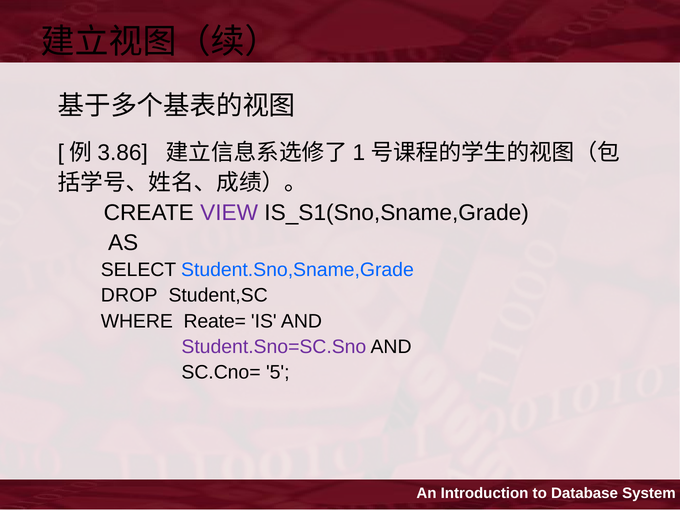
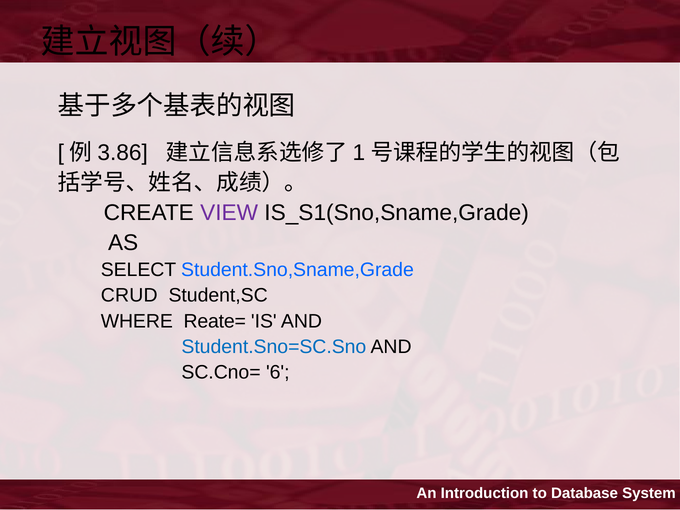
DROP: DROP -> CRUD (129, 296)
Student.Sno=SC.Sno colour: purple -> blue (274, 347)
5: 5 -> 6 (278, 372)
